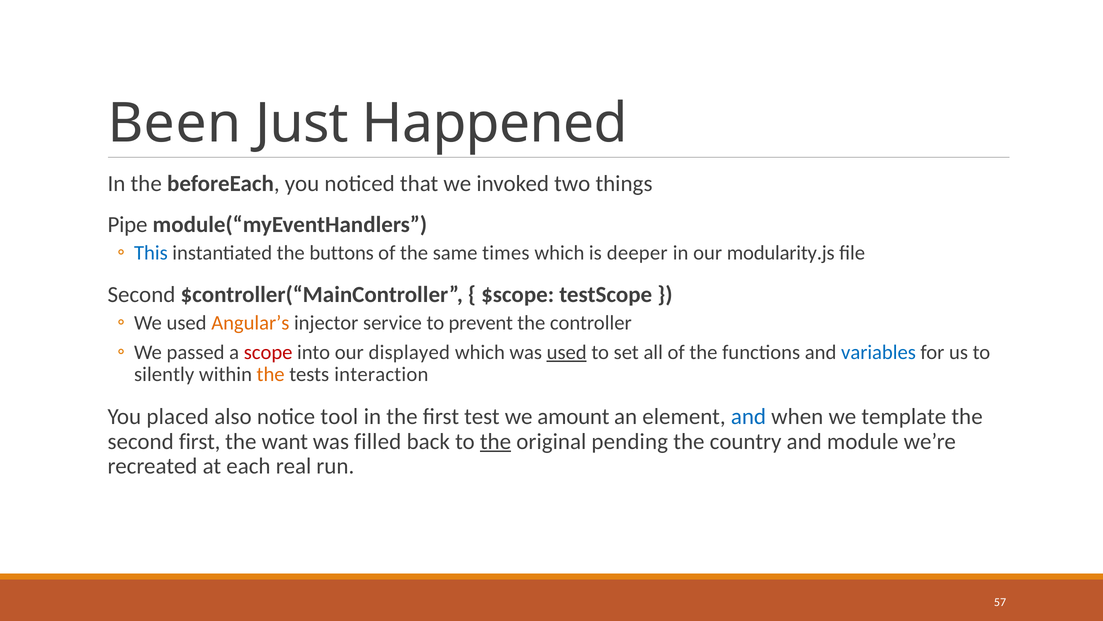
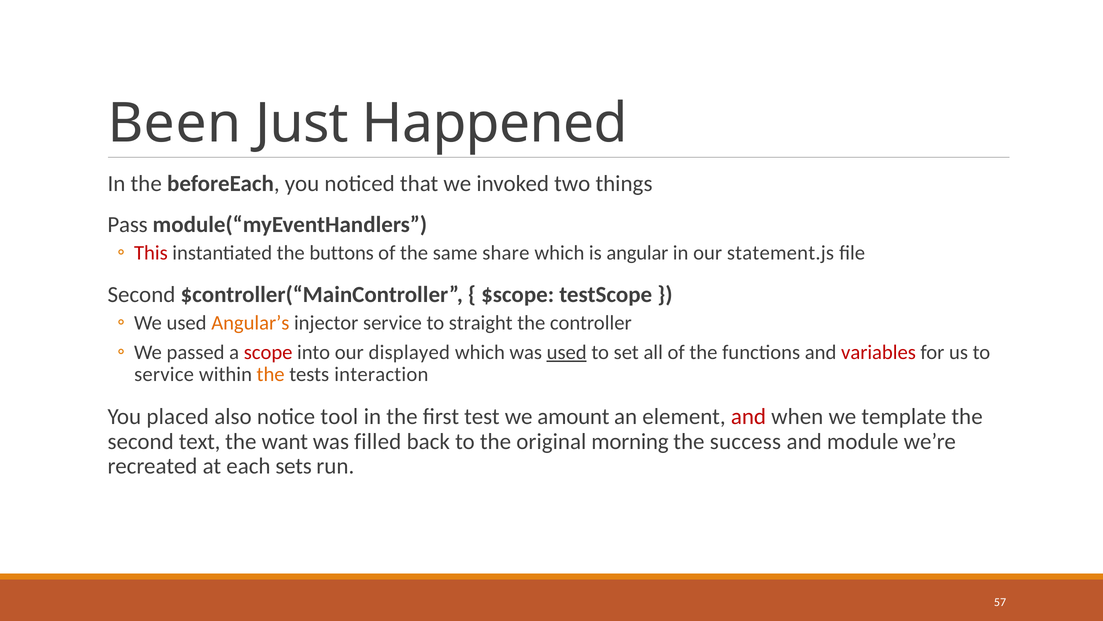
Pipe: Pipe -> Pass (128, 224)
This colour: blue -> red (151, 253)
times: times -> share (506, 253)
deeper: deeper -> angular (637, 253)
modularity.js: modularity.js -> statement.js (780, 253)
prevent: prevent -> straight (481, 323)
variables colour: blue -> red (878, 352)
silently: silently -> service (164, 374)
and colour: blue -> red (748, 416)
second first: first -> text (200, 441)
the underline: present -> none (496, 441)
pending: pending -> morning (630, 441)
country: country -> success (745, 441)
real: real -> sets (294, 466)
